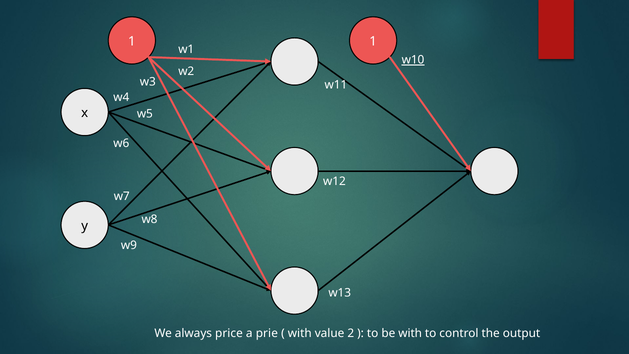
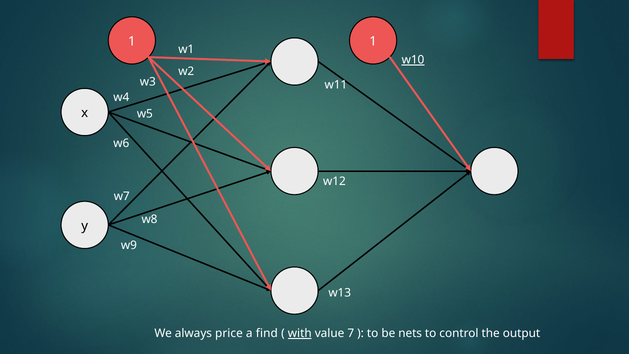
prie: prie -> find (267, 333)
with underline: none -> present (300, 333)
2: 2 -> 7 (351, 333)
be with: with -> nets (410, 333)
